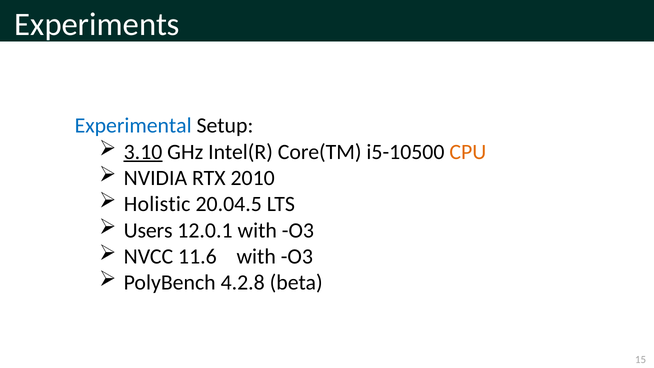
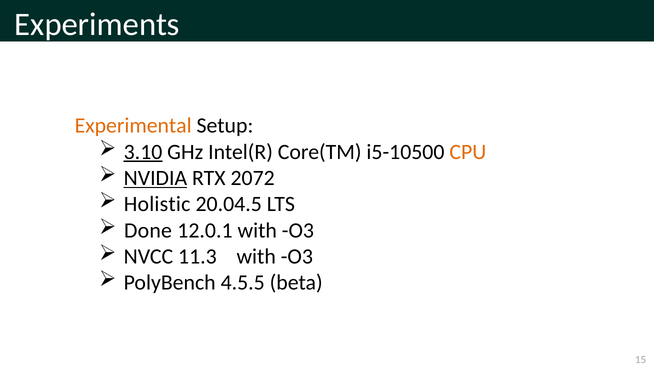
Experimental colour: blue -> orange (133, 126)
NVIDIA underline: none -> present (155, 178)
2010: 2010 -> 2072 (253, 178)
Users: Users -> Done (148, 230)
11.6: 11.6 -> 11.3 (197, 257)
4.2.8: 4.2.8 -> 4.5.5 (243, 283)
